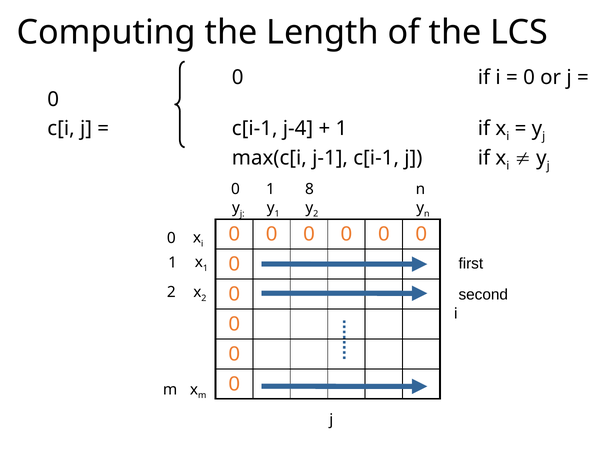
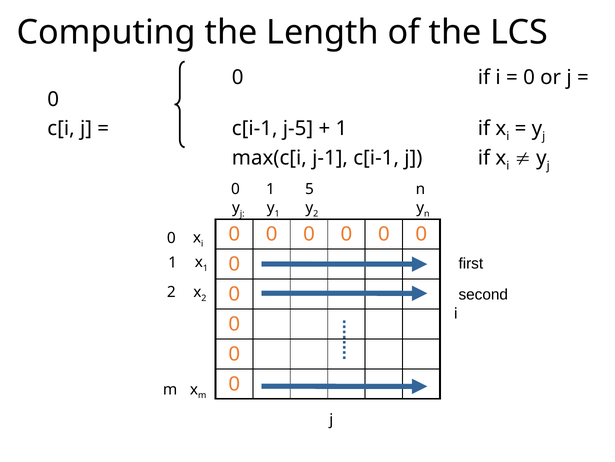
j-4: j-4 -> j-5 (298, 128)
8: 8 -> 5 (310, 189)
